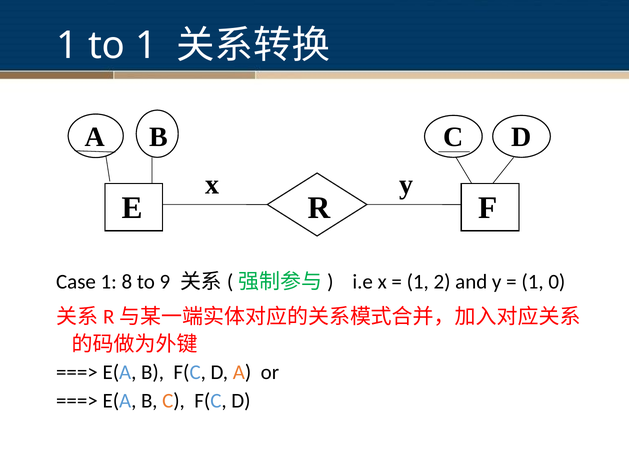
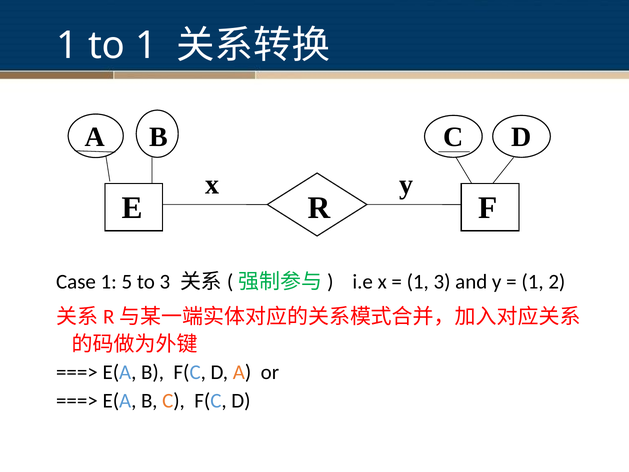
8: 8 -> 5 (127, 282)
to 9: 9 -> 3 (165, 282)
1 2: 2 -> 3 (442, 282)
0: 0 -> 2 (557, 282)
